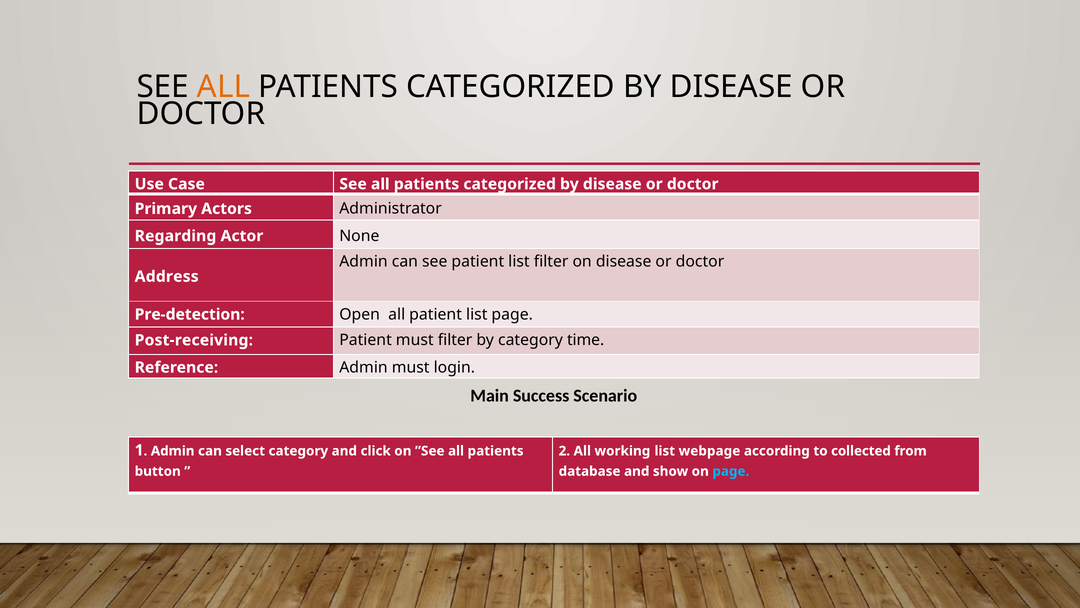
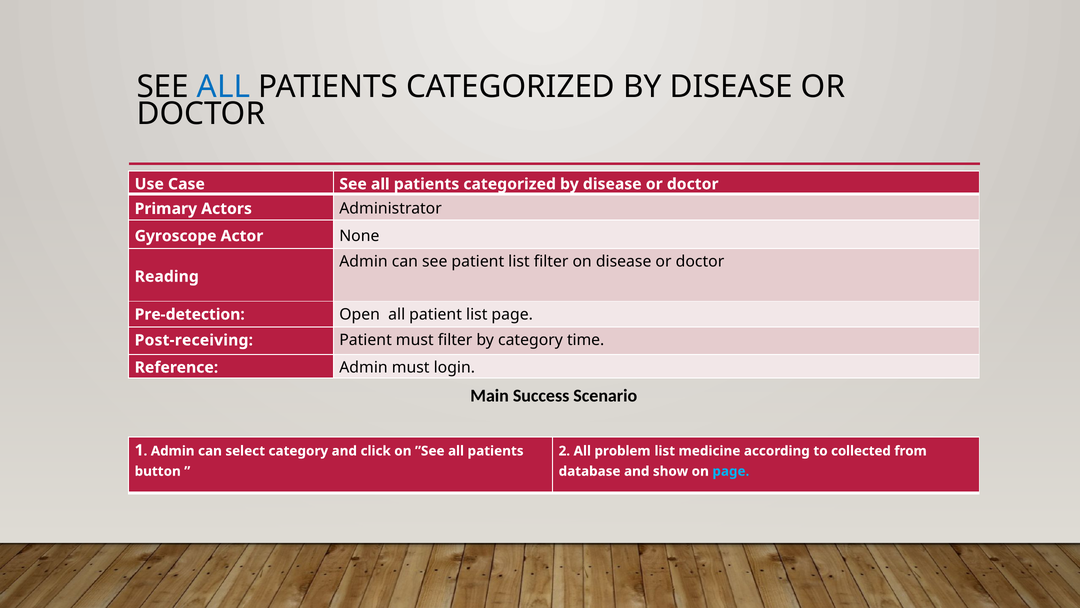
ALL colour: orange -> blue (224, 87)
Regarding: Regarding -> Gyroscope (176, 236)
Address: Address -> Reading (167, 276)
working: working -> problem (622, 451)
webpage: webpage -> medicine (709, 451)
